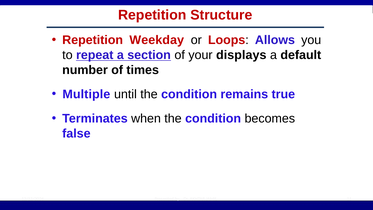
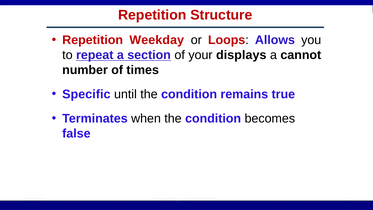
default: default -> cannot (301, 55)
Multiple: Multiple -> Specific (86, 94)
